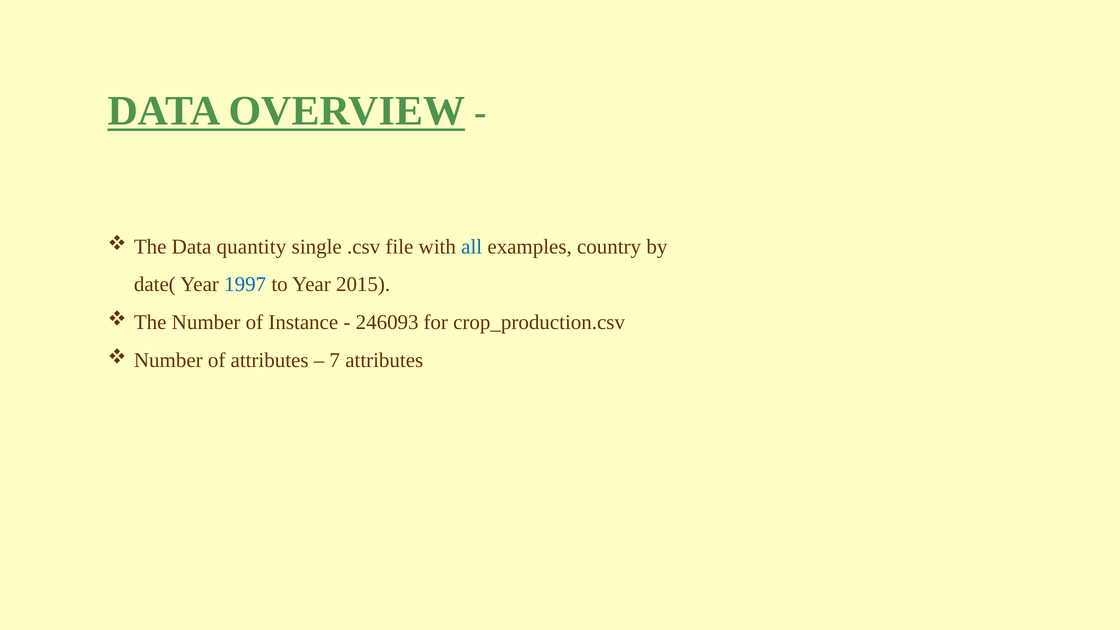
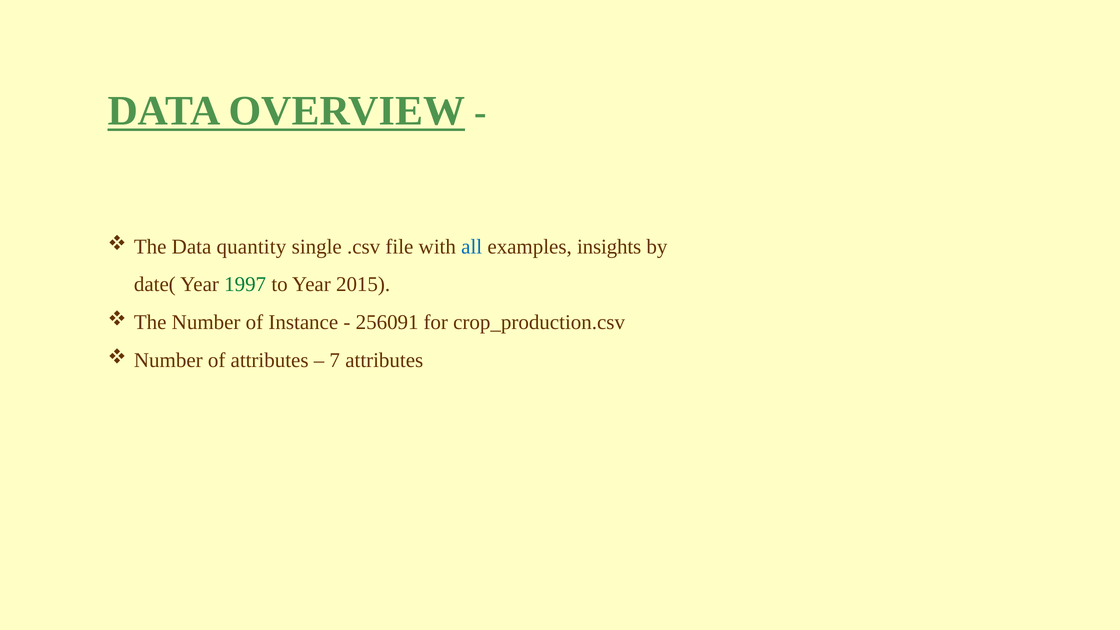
country: country -> insights (609, 247)
1997 colour: blue -> green (245, 285)
246093: 246093 -> 256091 (387, 322)
